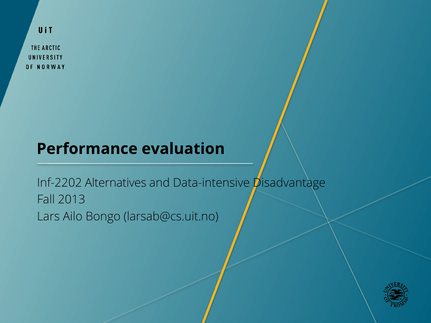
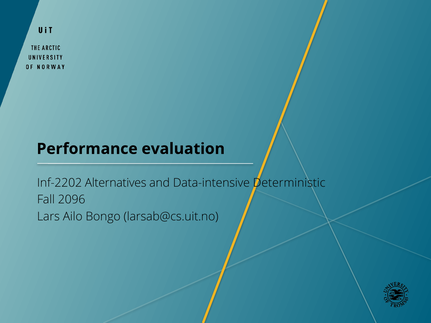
Disadvantage: Disadvantage -> Deterministic (289, 183)
2013: 2013 -> 2096 (72, 200)
